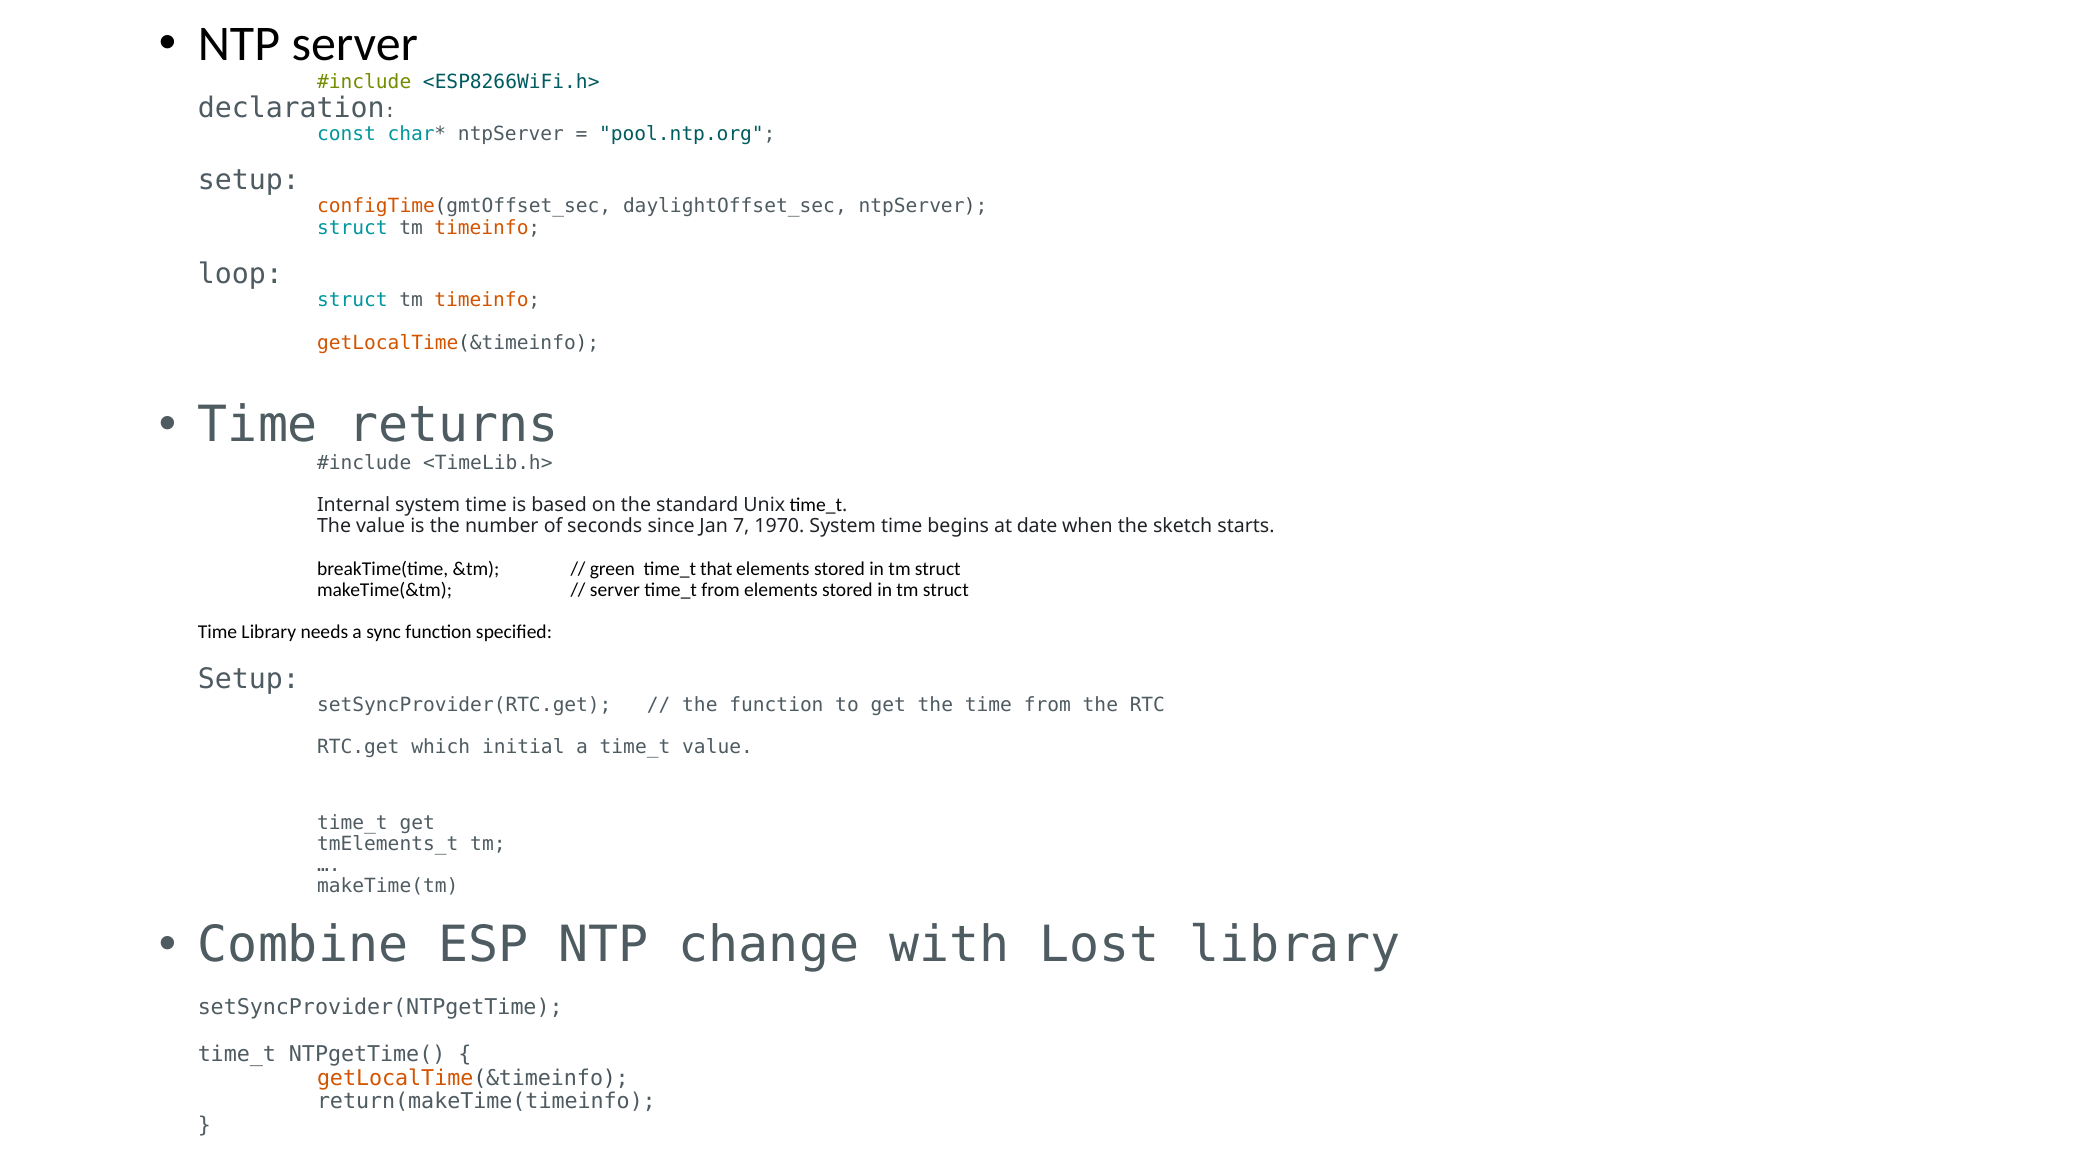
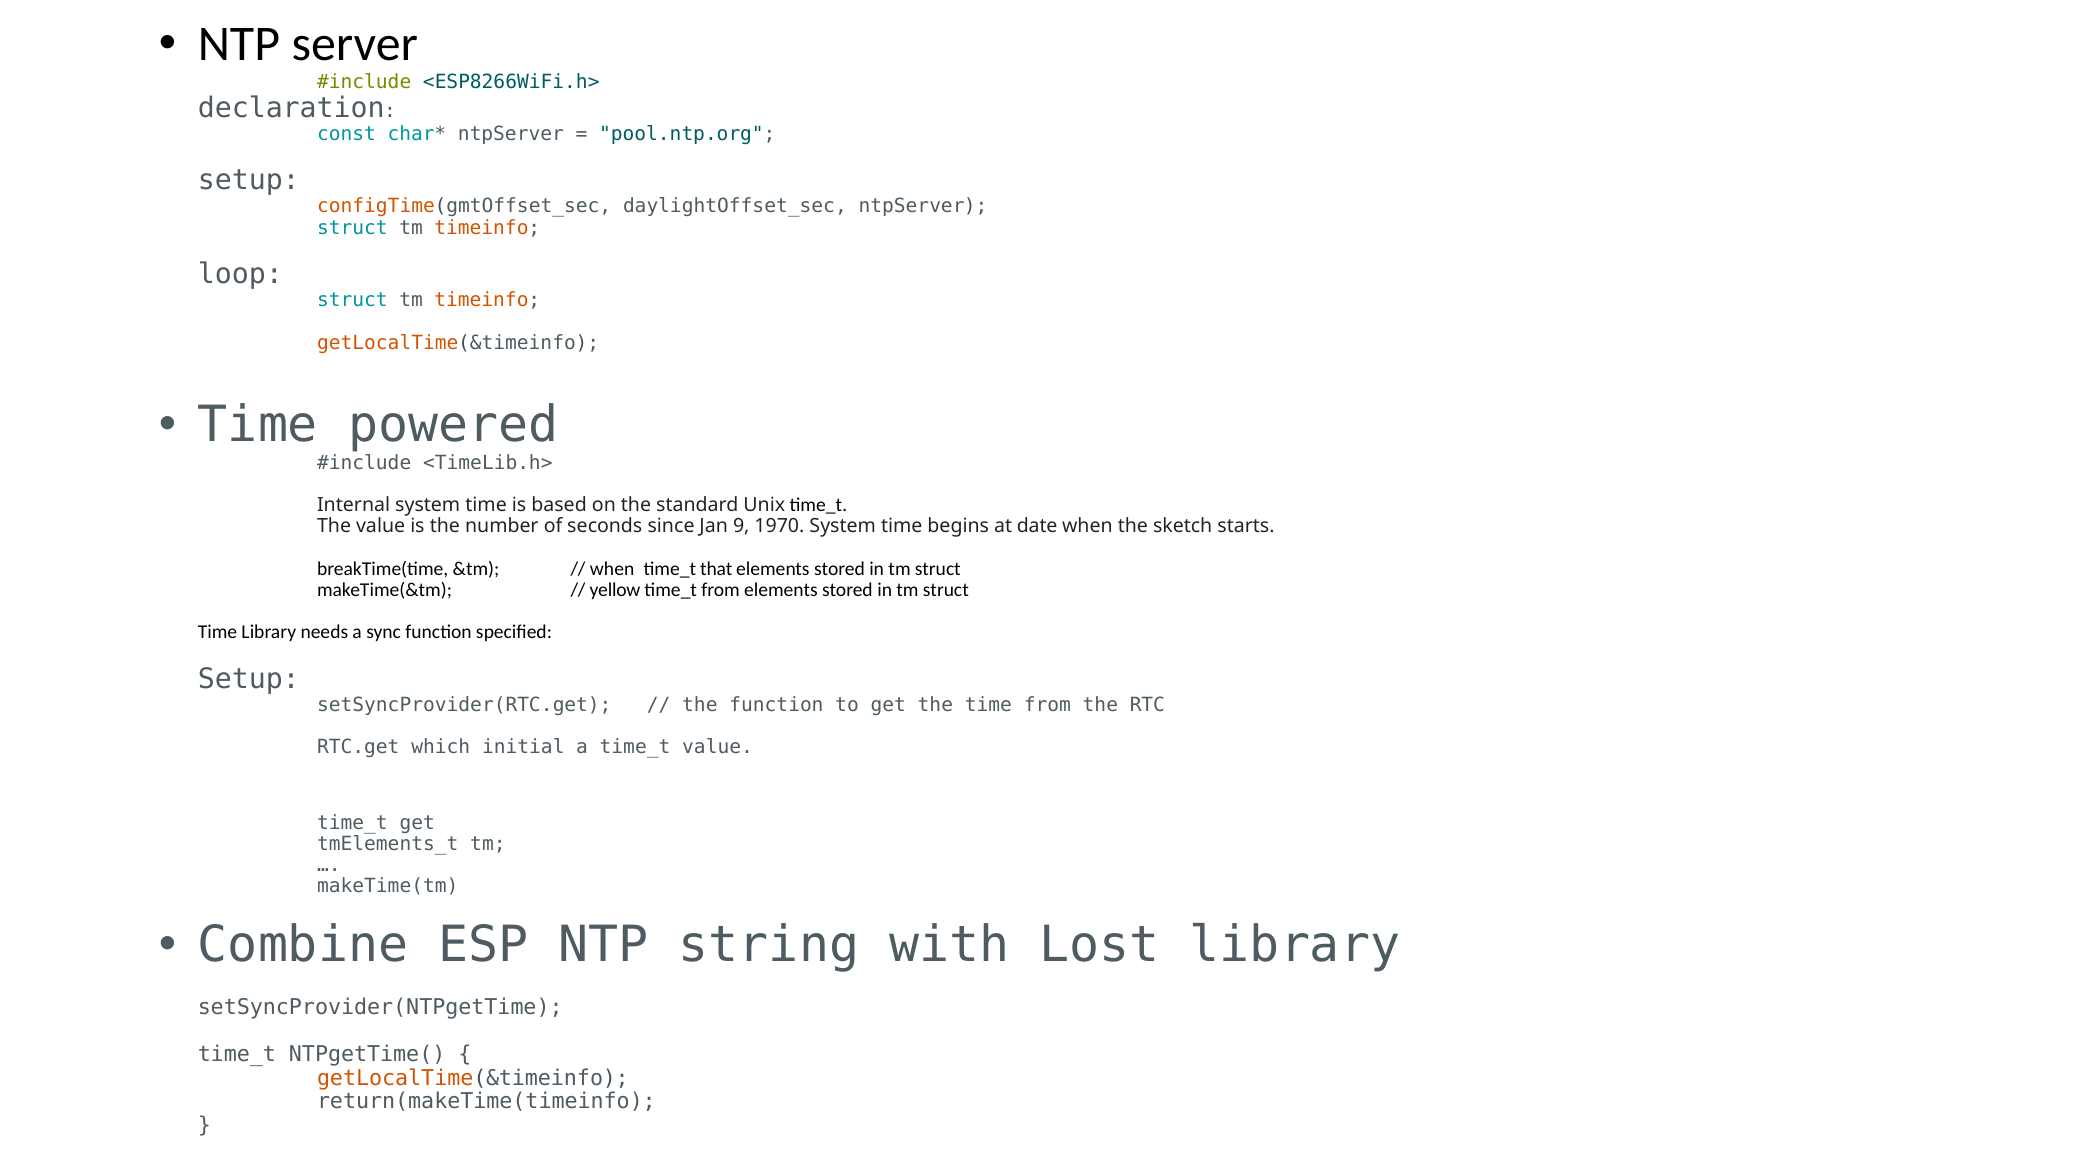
returns: returns -> powered (453, 425)
7: 7 -> 9 (741, 527)
green: green -> when (612, 569)
server: server -> yellow (615, 590)
change: change -> string (769, 945)
